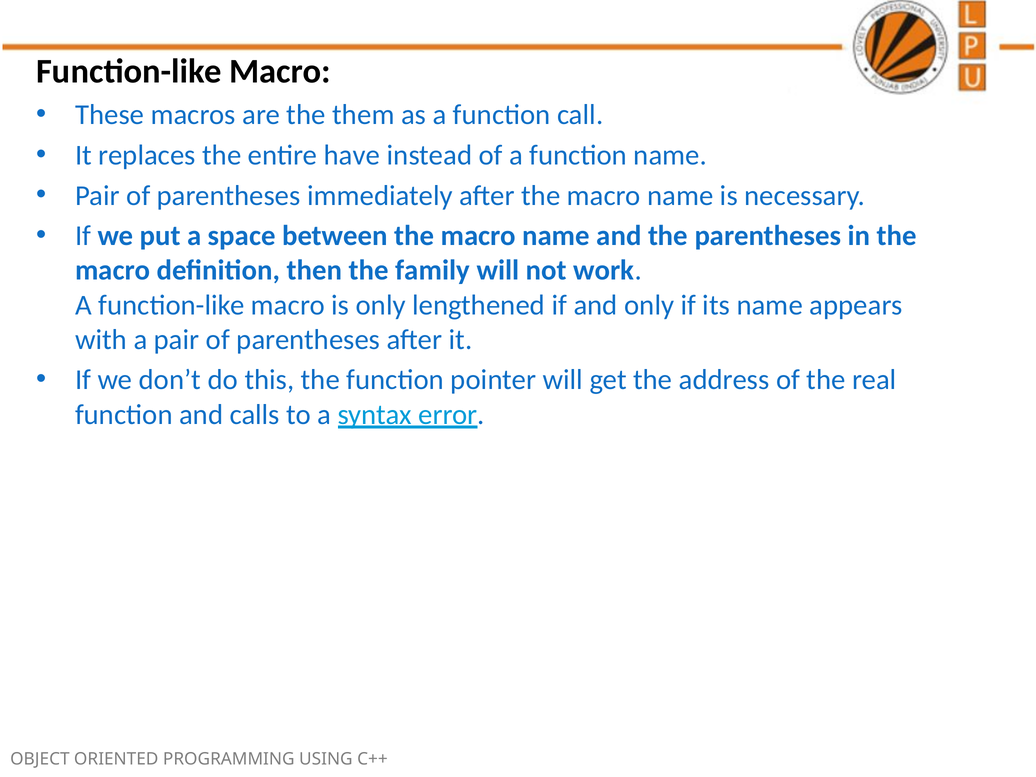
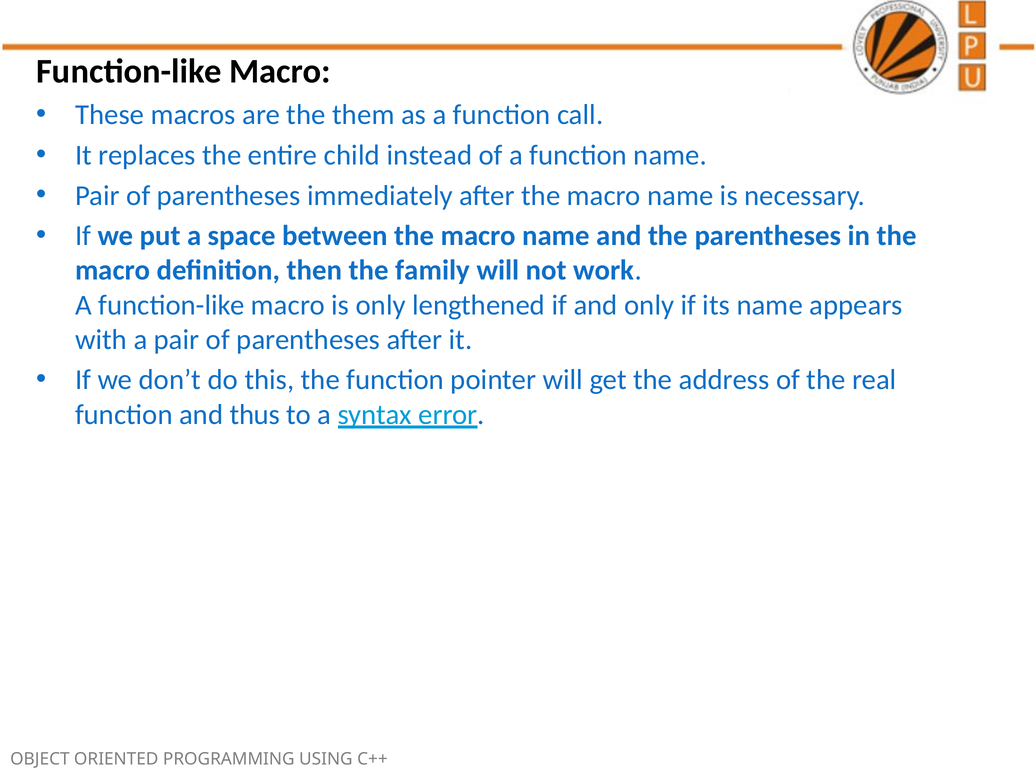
have: have -> child (352, 155)
calls: calls -> thus (255, 415)
